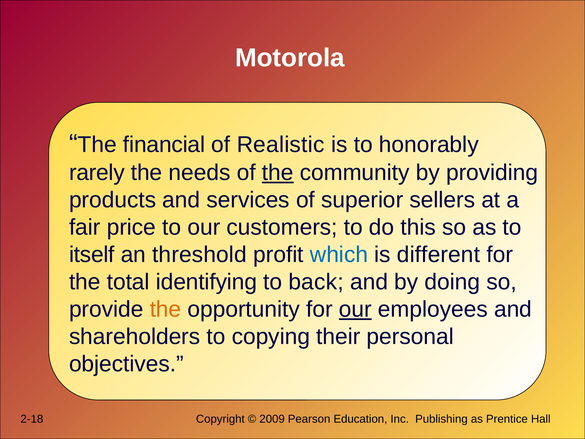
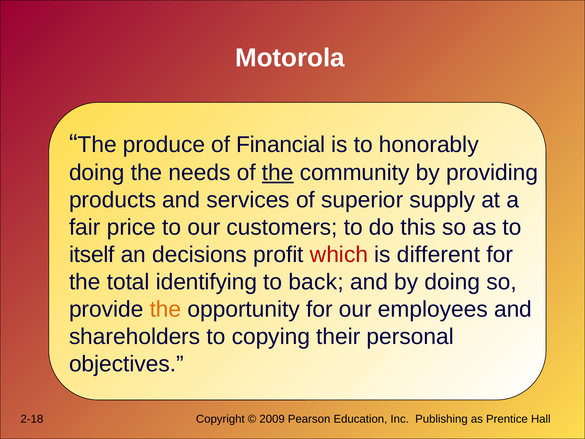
financial: financial -> produce (164, 145)
Realistic: Realistic -> Financial (281, 145)
rarely: rarely -> doing (97, 173)
sellers: sellers -> supply (442, 200)
threshold: threshold -> decisions (200, 255)
which colour: blue -> red (339, 255)
our underline: present -> none (355, 309)
